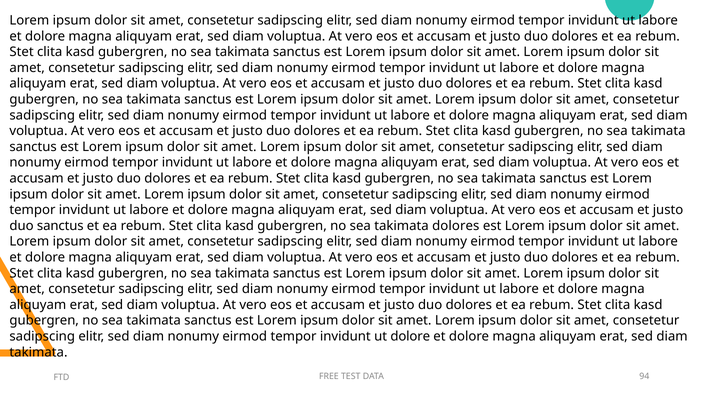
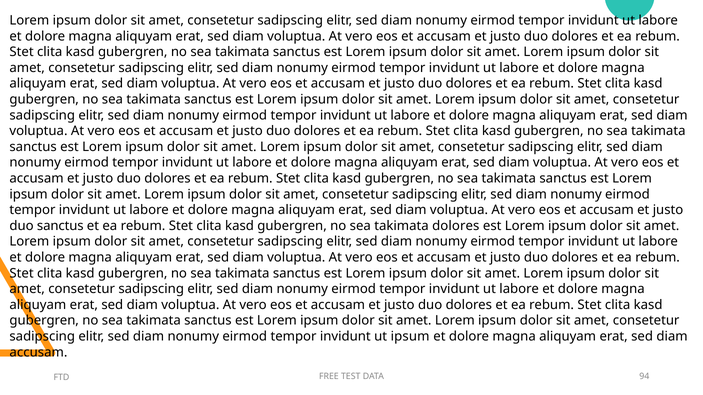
ut dolore: dolore -> ipsum (410, 337)
takimata: takimata -> accusam (38, 353)
